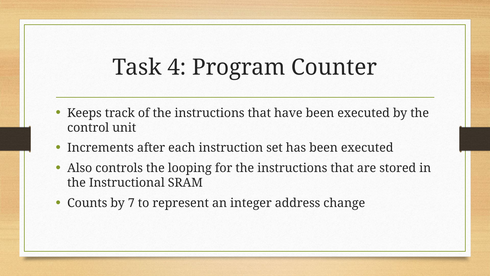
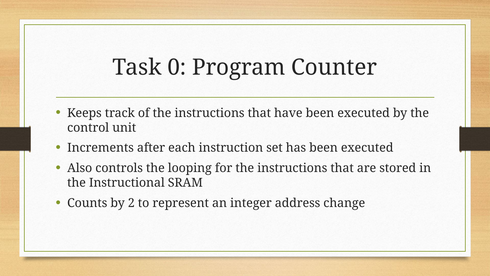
4: 4 -> 0 (177, 67)
7: 7 -> 2 (131, 203)
